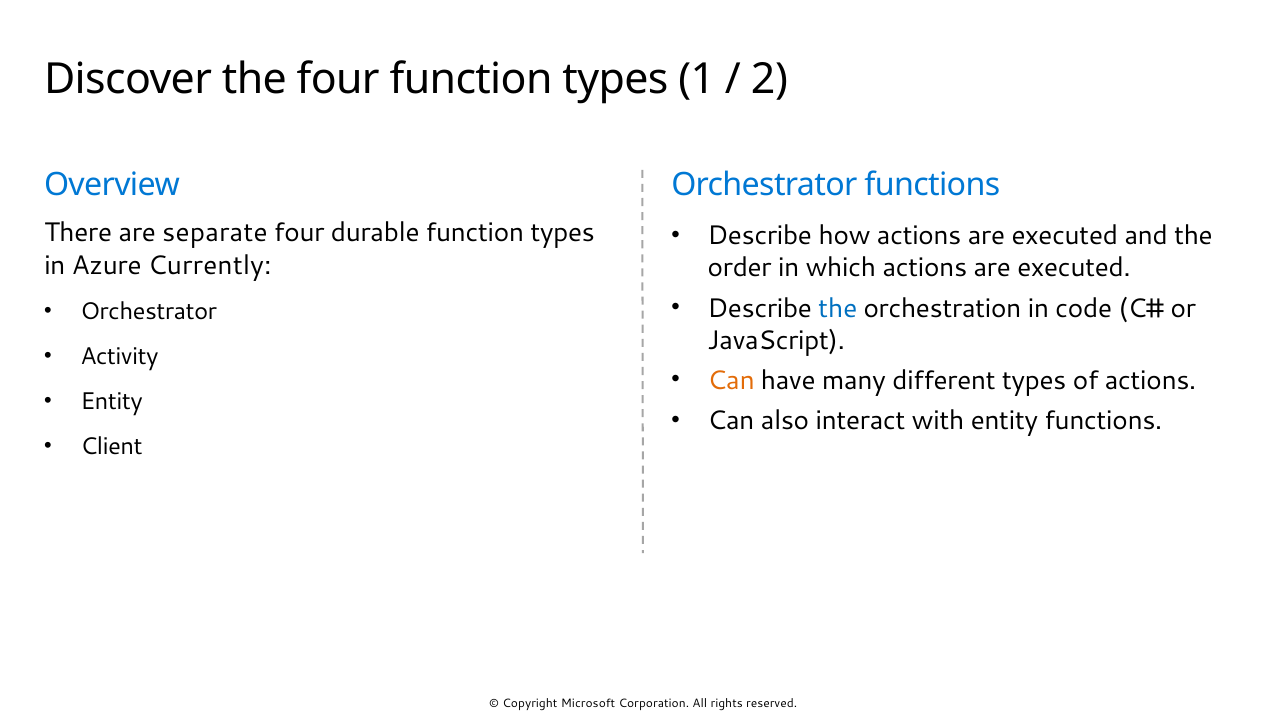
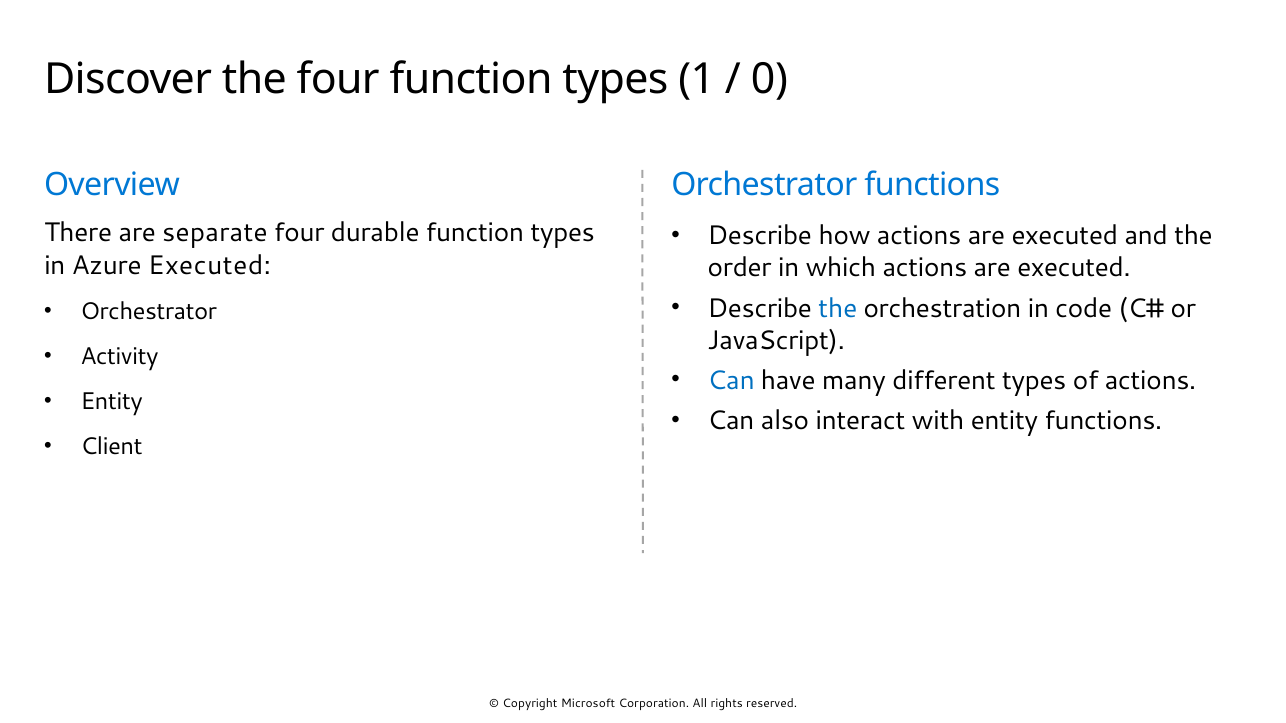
2: 2 -> 0 (769, 79)
Azure Currently: Currently -> Executed (210, 265)
Can colour: orange -> blue (731, 381)
